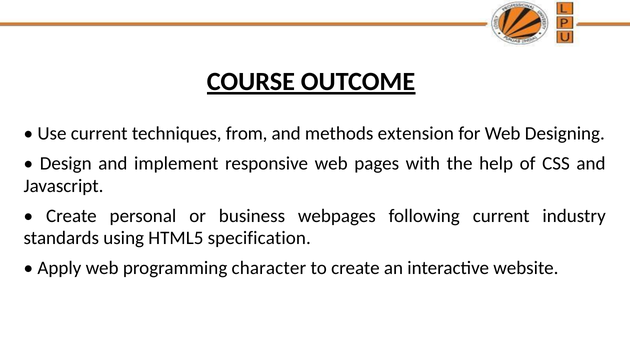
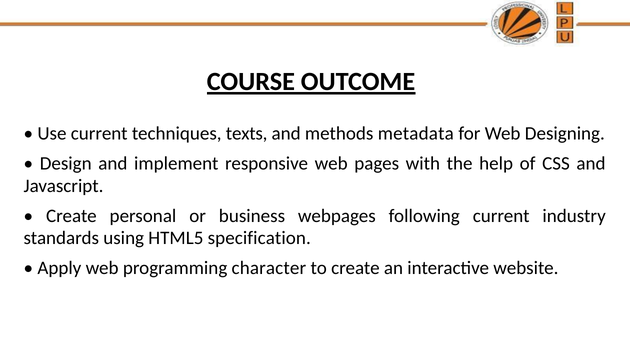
from: from -> texts (247, 134)
extension: extension -> metadata (416, 134)
